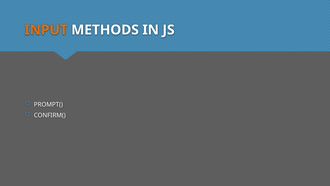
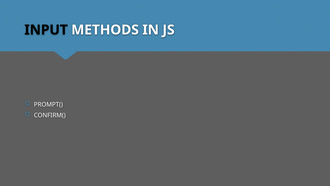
INPUT colour: orange -> black (46, 30)
